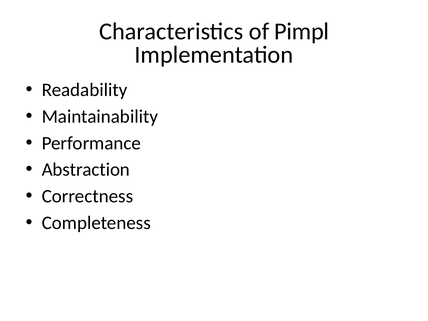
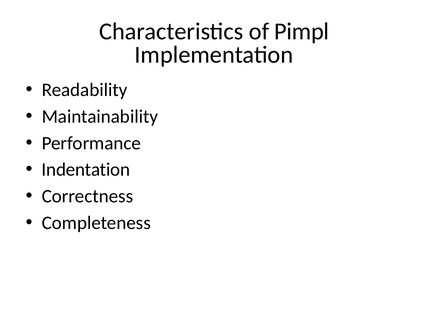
Abstraction: Abstraction -> Indentation (86, 170)
